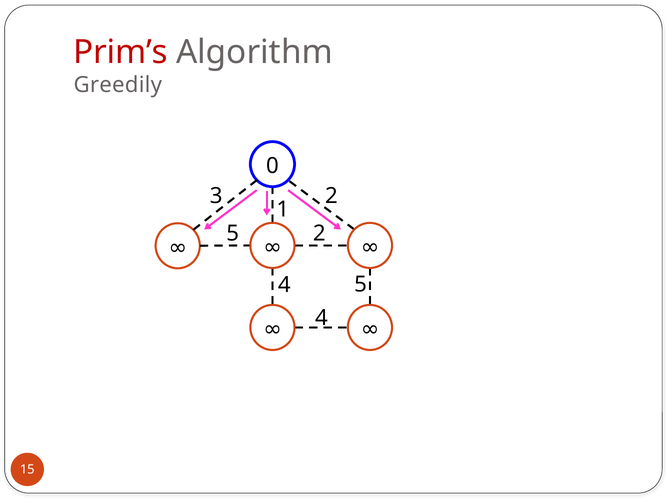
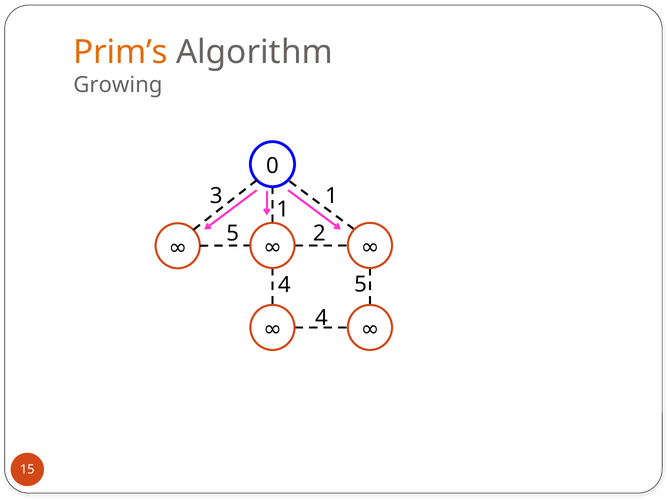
Prim’s colour: red -> orange (120, 52)
Greedily: Greedily -> Growing (118, 85)
3 2: 2 -> 1 (331, 196)
